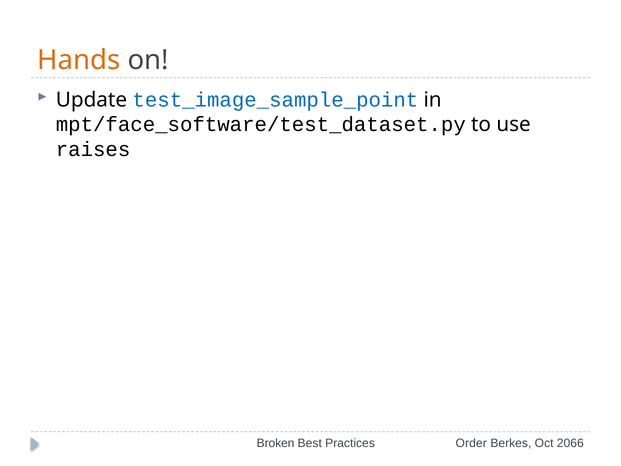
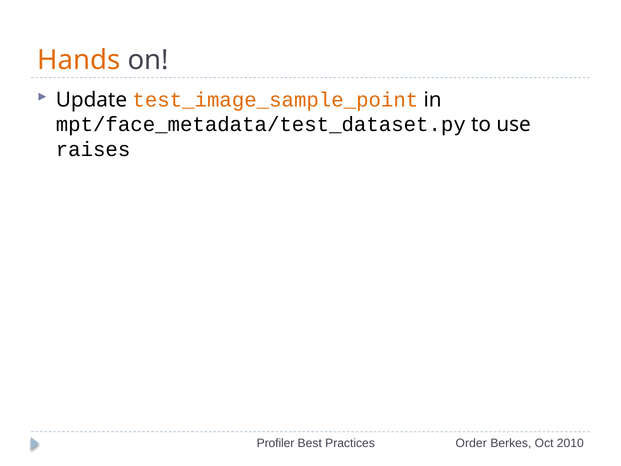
test_image_sample_point colour: blue -> orange (275, 100)
mpt/face_software/test_dataset.py: mpt/face_software/test_dataset.py -> mpt/face_metadata/test_dataset.py (261, 125)
Broken: Broken -> Profiler (276, 443)
2066: 2066 -> 2010 (570, 443)
